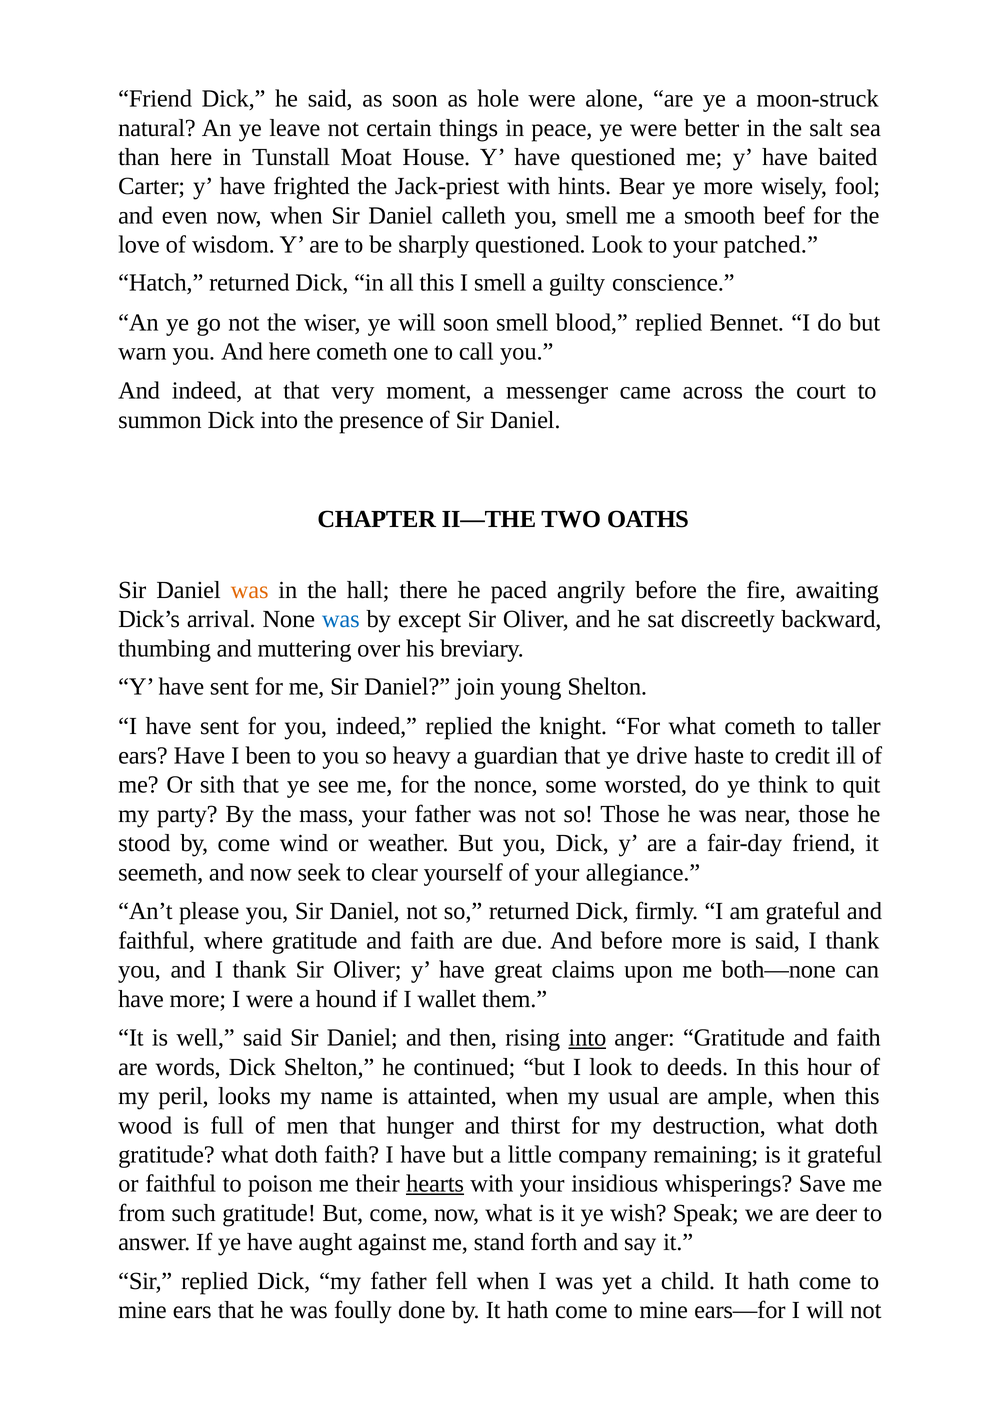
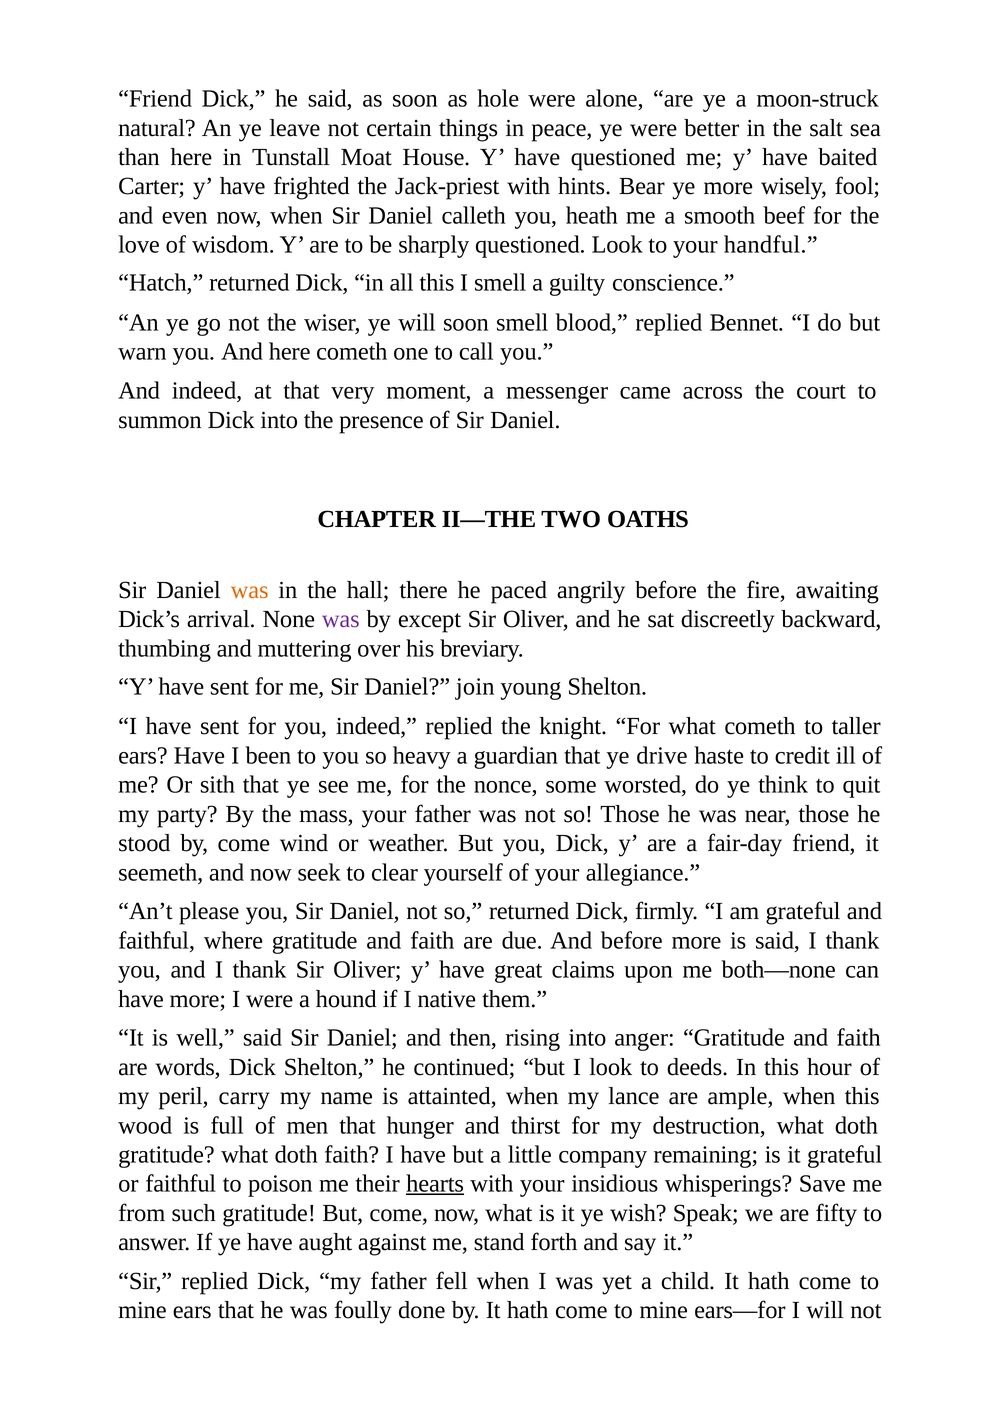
you smell: smell -> heath (592, 216)
patched: patched -> handful (771, 245)
was colour: blue -> purple (341, 619)
wallet: wallet -> native (447, 998)
into underline: present -> none (587, 1037)
looks: looks -> carry (244, 1096)
usual: usual -> lance (634, 1096)
deer: deer -> fifty (836, 1212)
